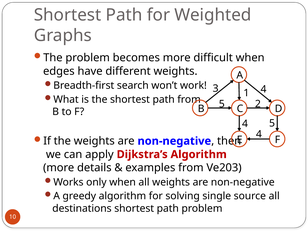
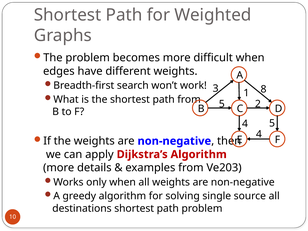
3 4: 4 -> 8 (264, 89)
